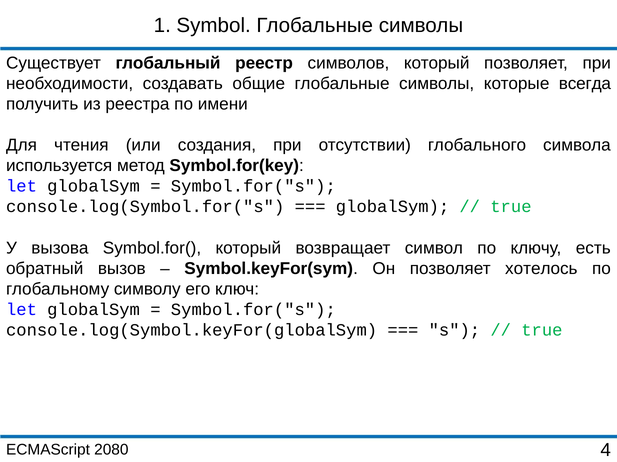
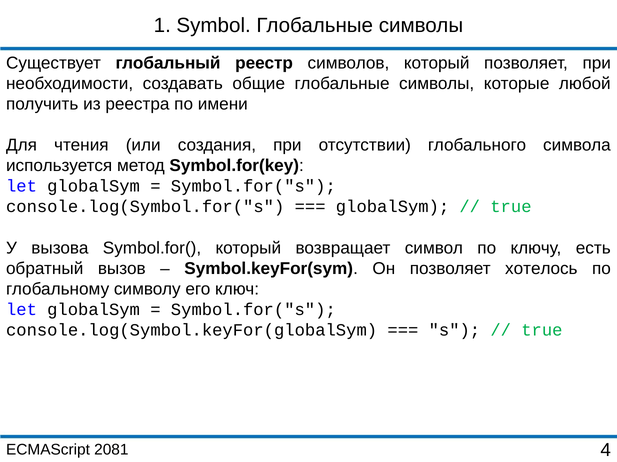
всегда: всегда -> любой (585, 84)
2080: 2080 -> 2081 (111, 451)
